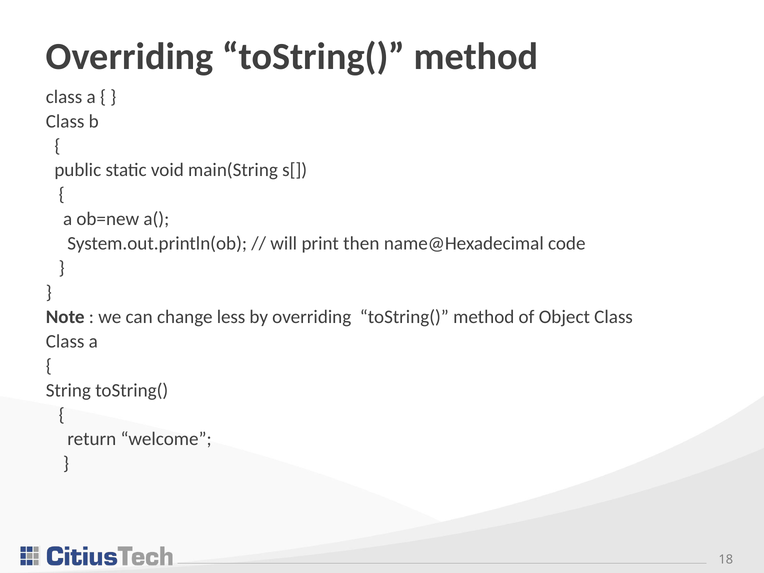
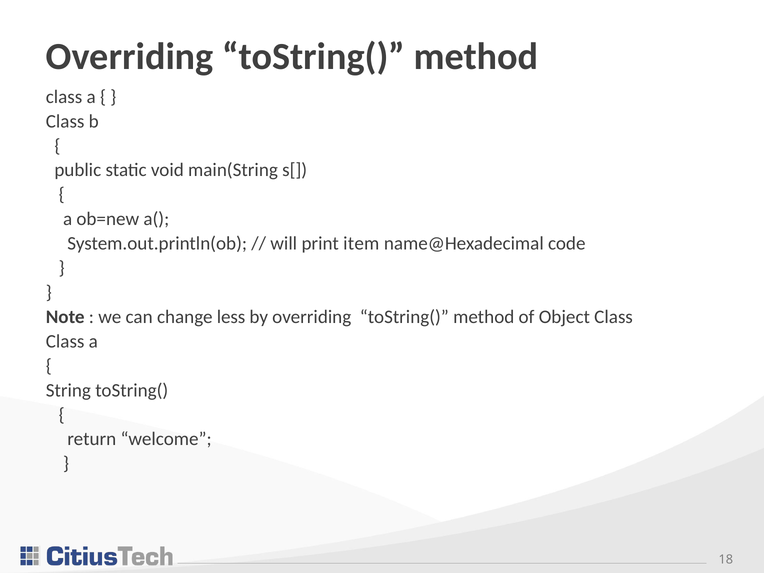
then: then -> item (361, 244)
